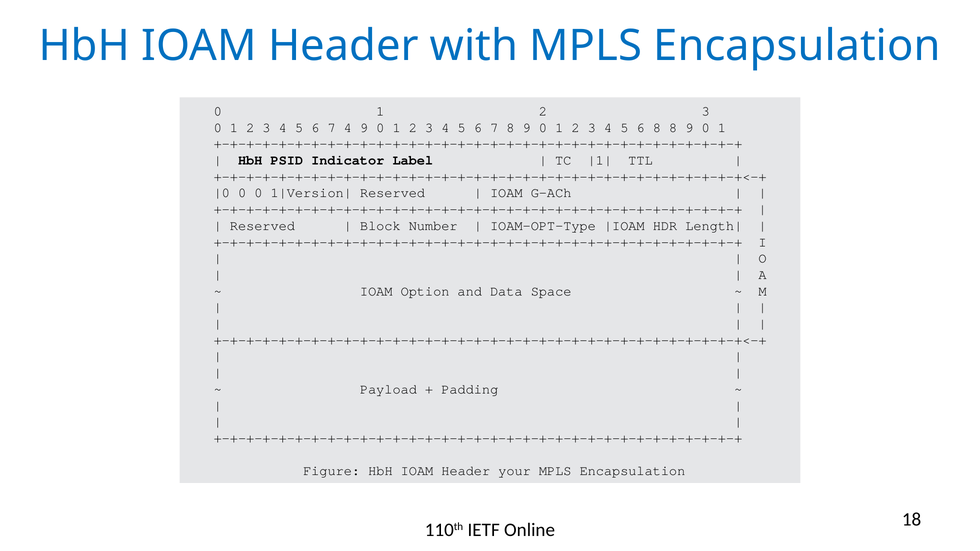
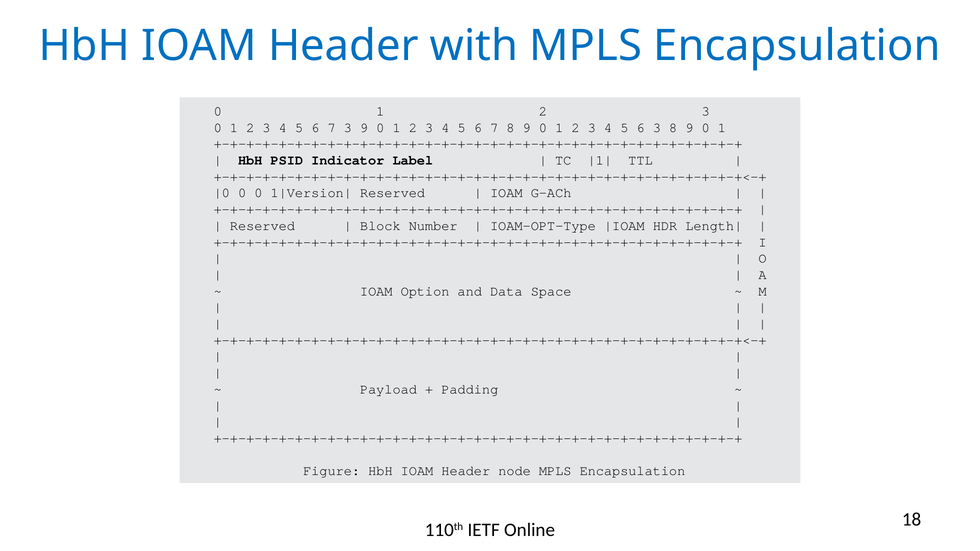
7 4: 4 -> 3 (348, 128)
6 8: 8 -> 3 (657, 128)
your: your -> node (515, 471)
